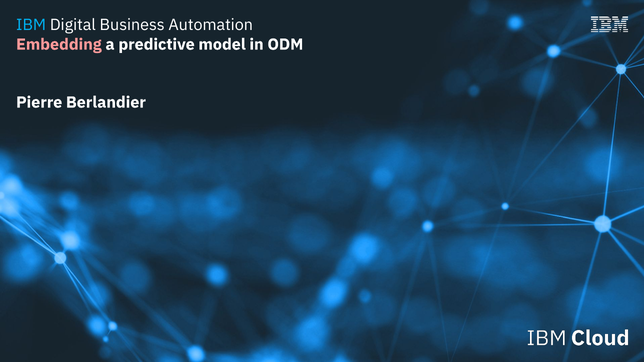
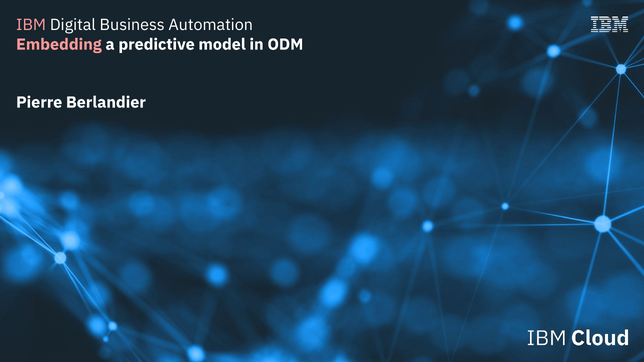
IBM colour: light blue -> pink (31, 25)
